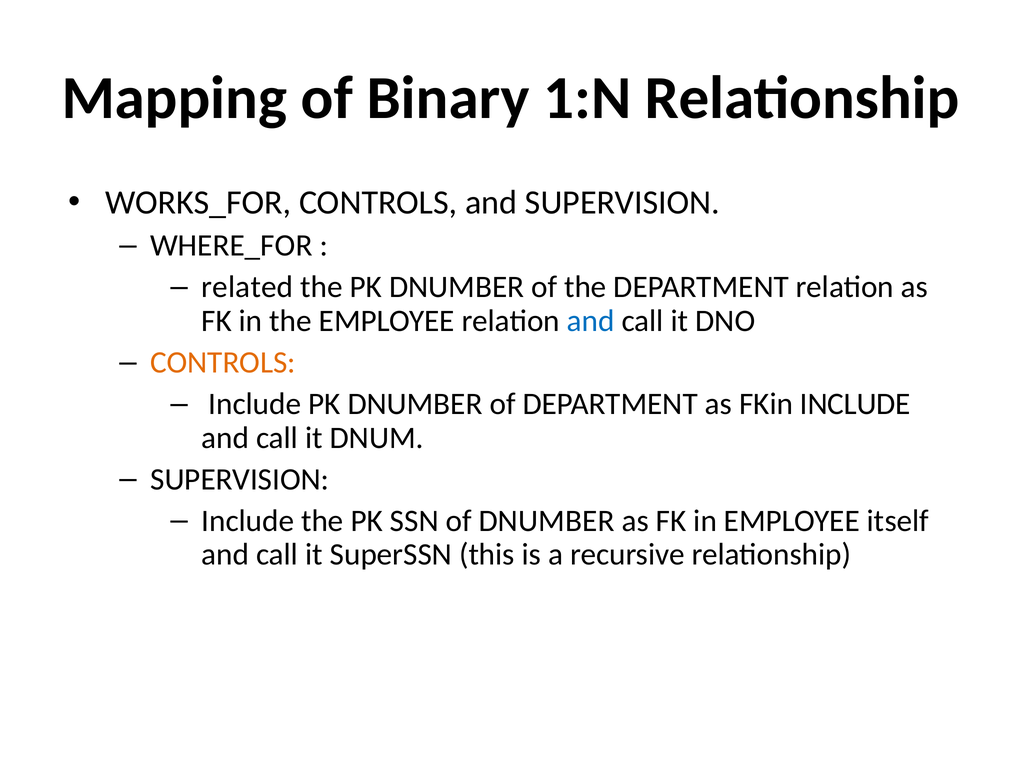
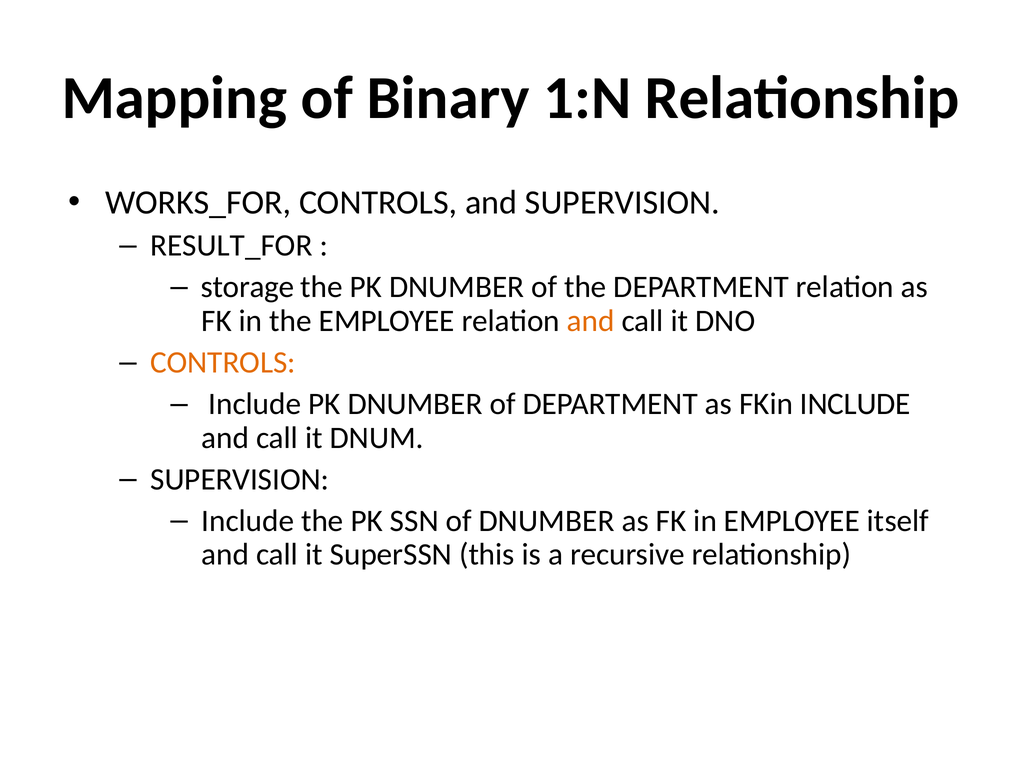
WHERE_FOR: WHERE_FOR -> RESULT_FOR (231, 246)
related: related -> storage (248, 287)
and colour: blue -> orange (591, 321)
